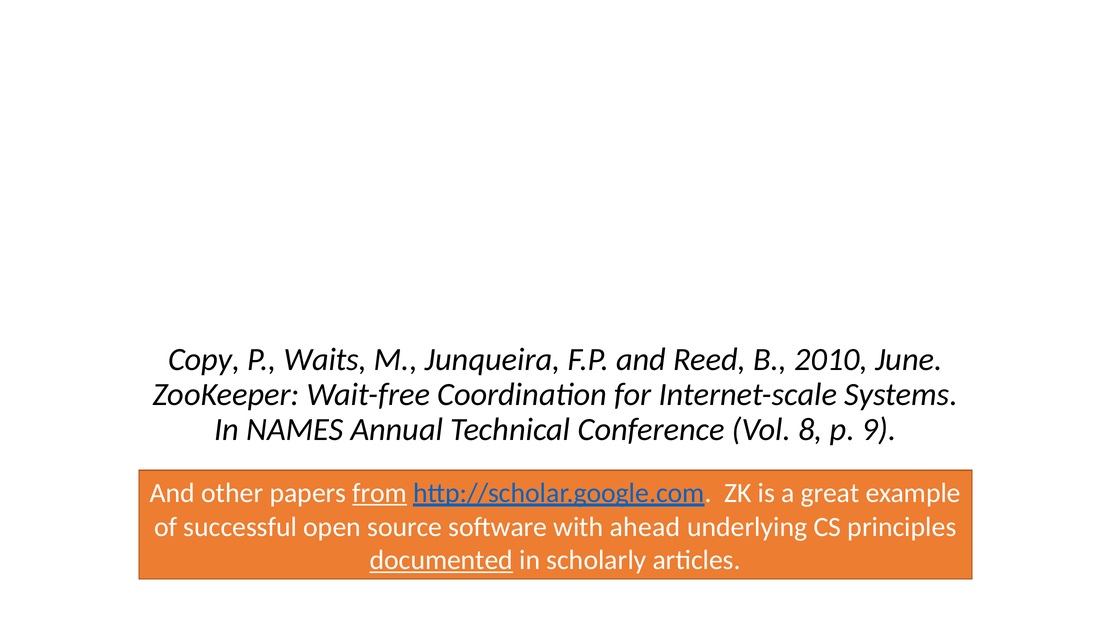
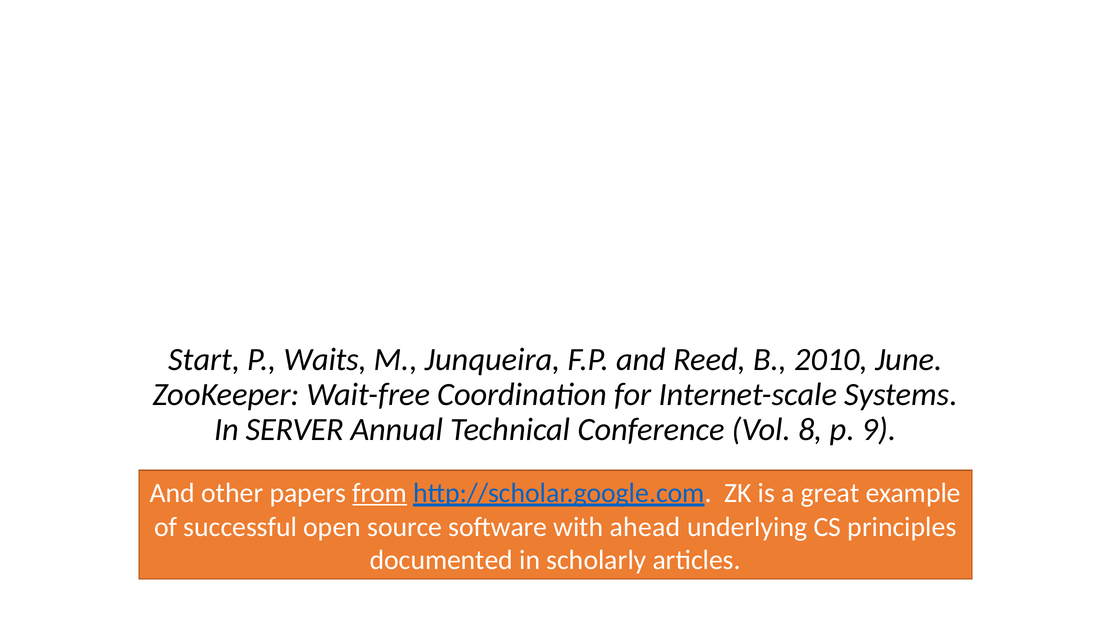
Copy: Copy -> Start (204, 360)
NAMES: NAMES -> SERVER (295, 429)
documented underline: present -> none (441, 560)
